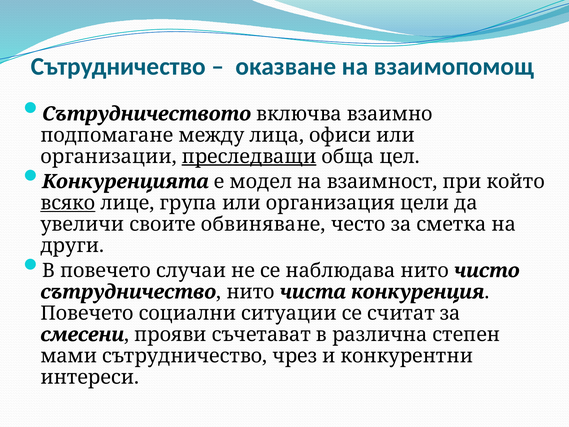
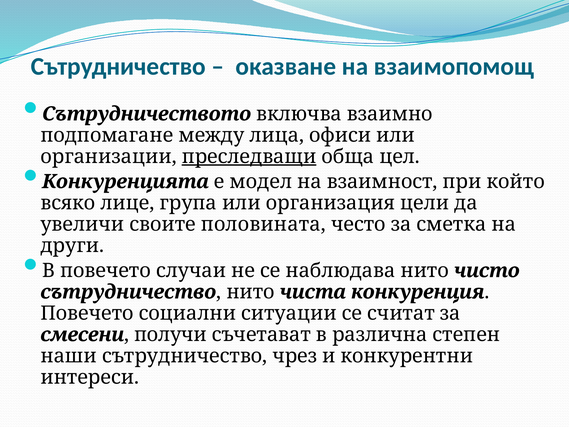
всяко underline: present -> none (68, 203)
обвиняване: обвиняване -> половината (263, 224)
прояви: прояви -> получи (170, 334)
мами: мами -> наши (69, 356)
